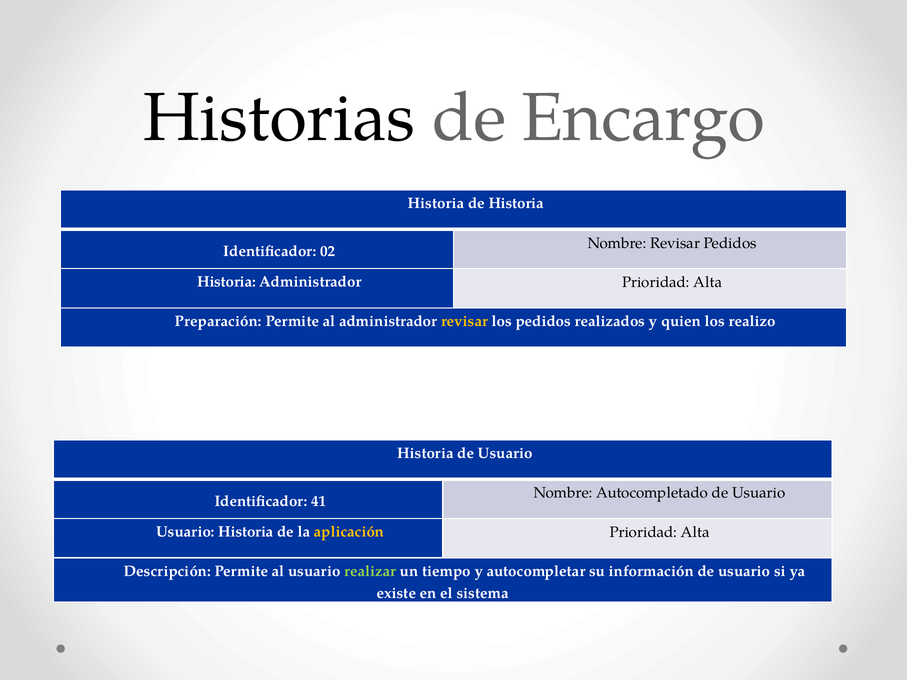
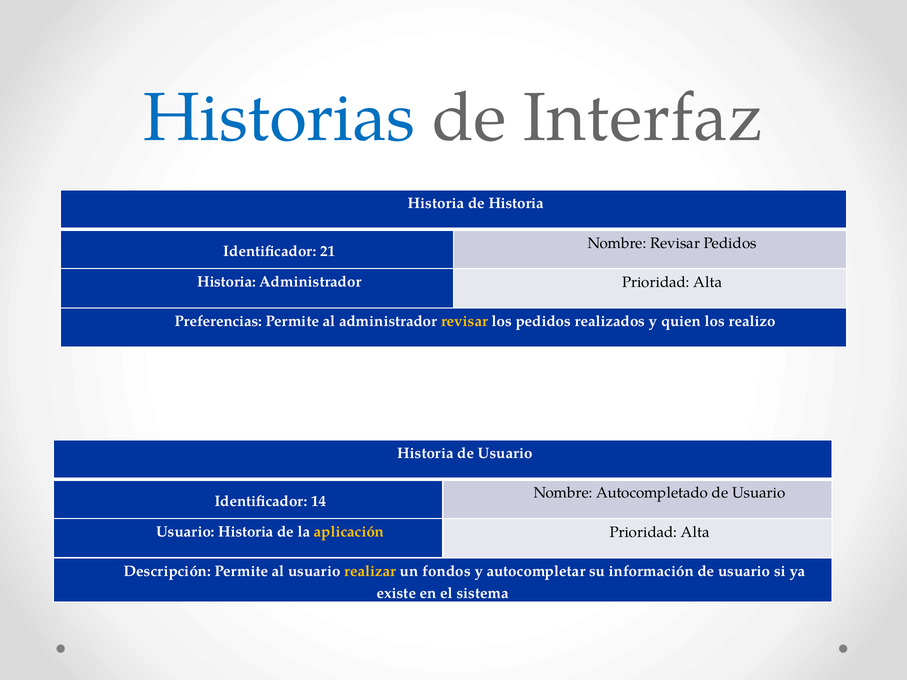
Historias colour: black -> blue (279, 118)
Encargo: Encargo -> Interfaz (643, 118)
02: 02 -> 21 (328, 251)
Preparación: Preparación -> Preferencias (218, 321)
41: 41 -> 14 (319, 501)
realizar colour: light green -> yellow (370, 571)
tiempo: tiempo -> fondos (446, 571)
